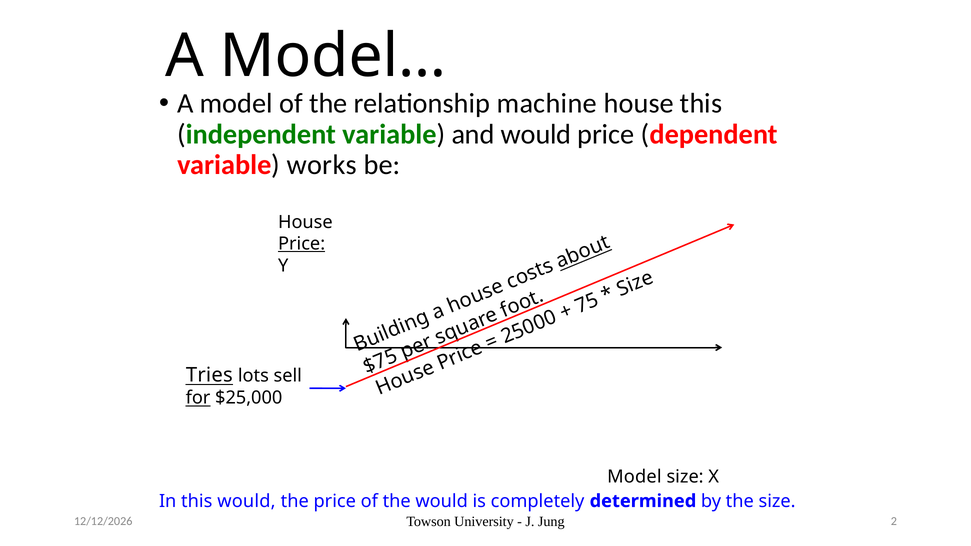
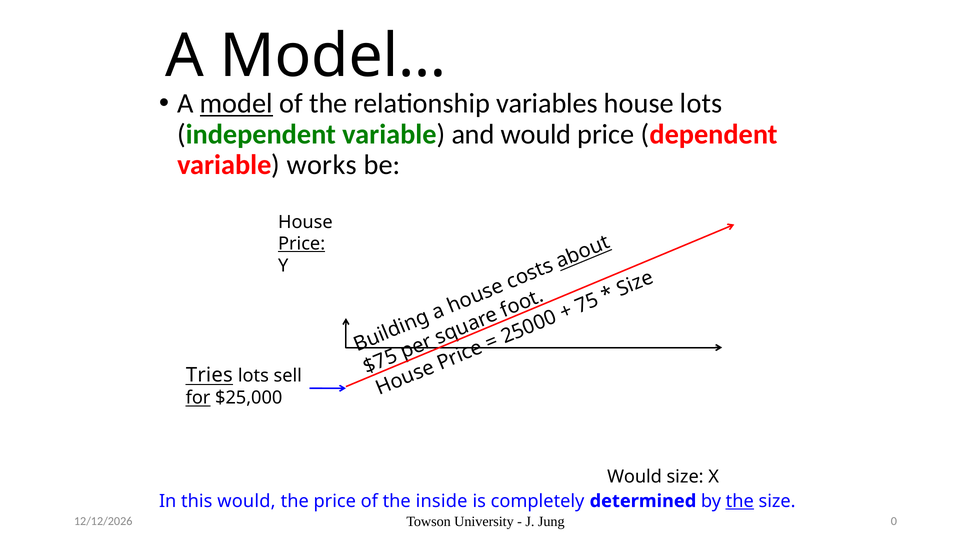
model underline: none -> present (236, 104)
machine: machine -> variables (547, 104)
house this: this -> lots (701, 104)
Model: Model -> Would (635, 477)
the would: would -> inside (442, 501)
the underline: none -> present (740, 501)
Jung 2: 2 -> 0 (894, 521)
